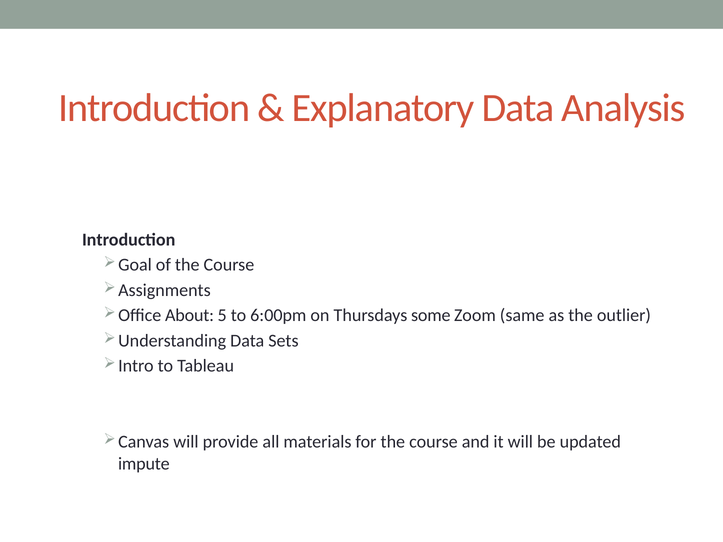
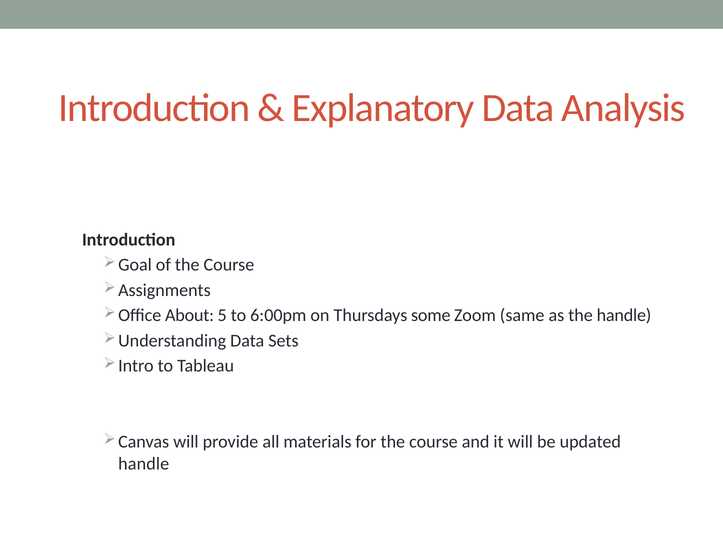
the outlier: outlier -> handle (624, 316)
impute: impute -> handle (144, 464)
